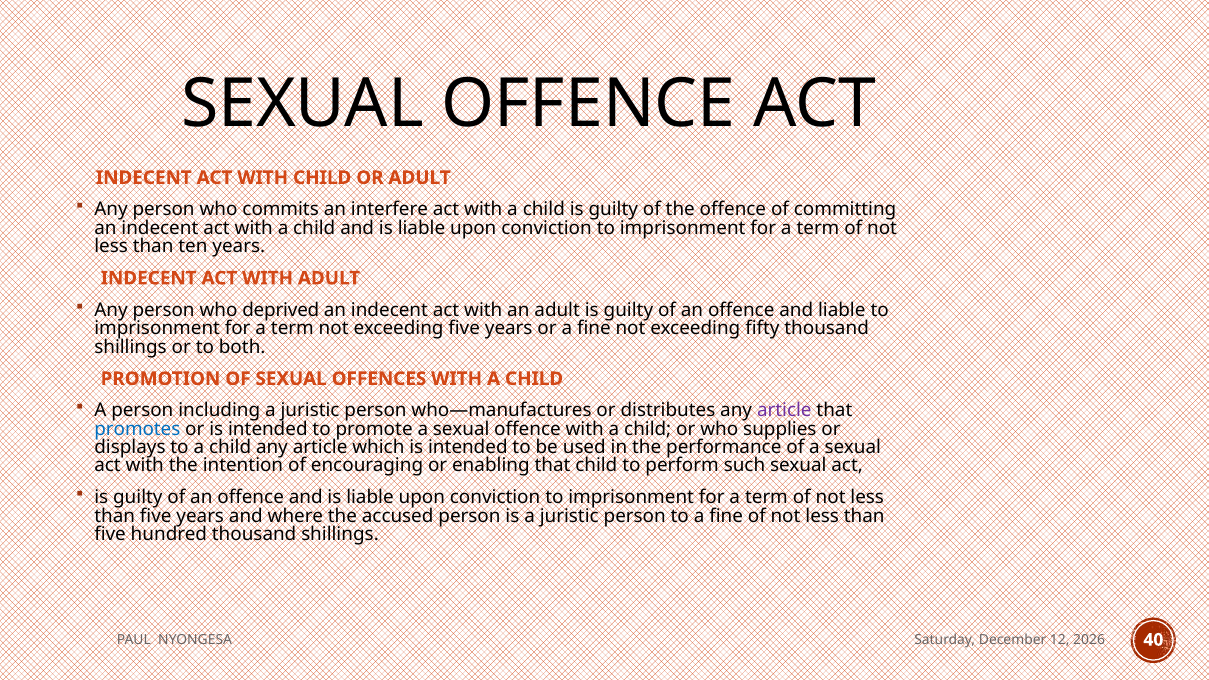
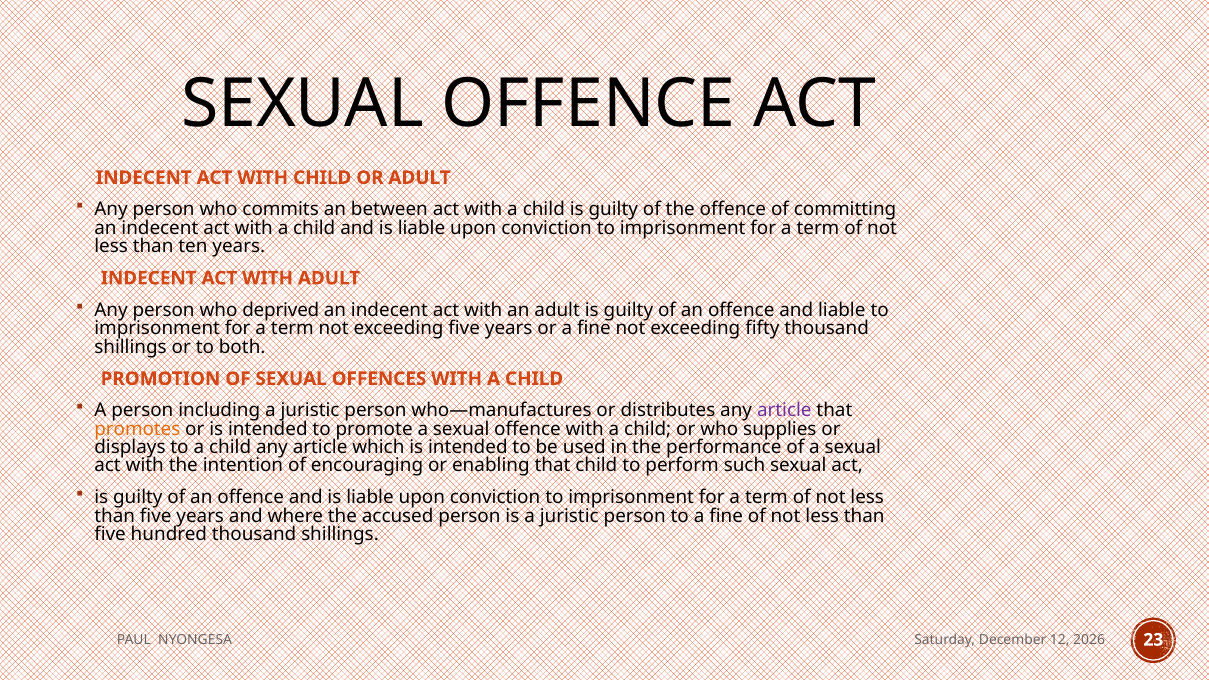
interfere: interfere -> between (389, 210)
promotes colour: blue -> orange (137, 429)
40: 40 -> 23 (1153, 640)
